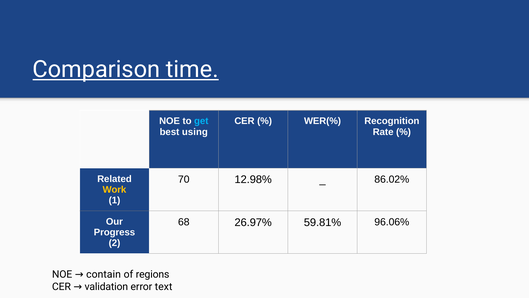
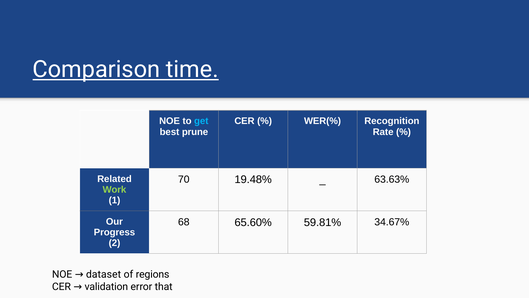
using: using -> prune (195, 132)
12.98%: 12.98% -> 19.48% (253, 179)
86.02%: 86.02% -> 63.63% (392, 179)
Work colour: yellow -> light green (114, 189)
26.97%: 26.97% -> 65.60% (253, 222)
96.06%: 96.06% -> 34.67% (392, 222)
contain: contain -> dataset (104, 274)
text: text -> that (164, 286)
